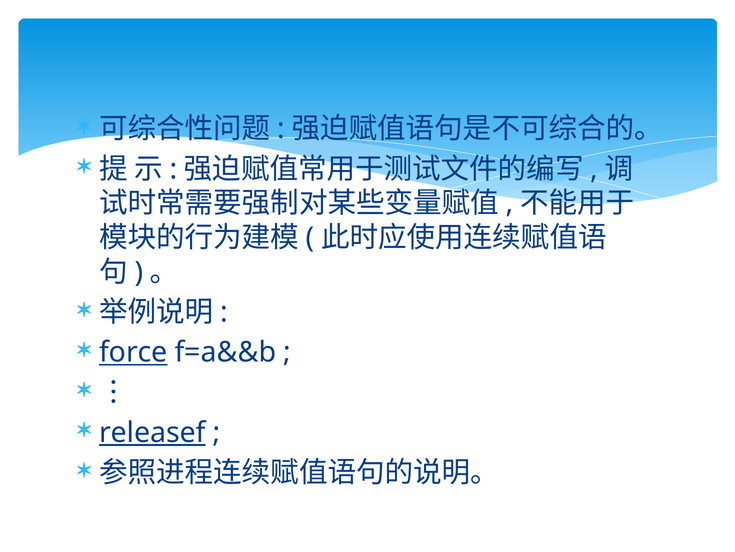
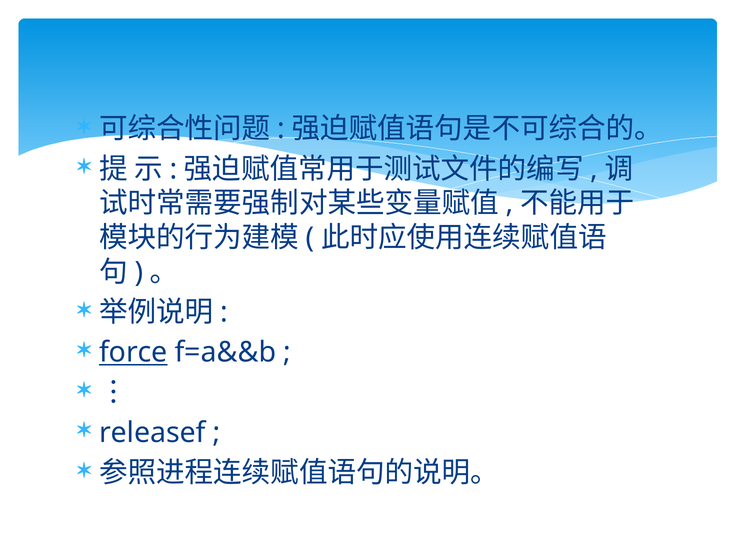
releasef underline: present -> none (152, 432)
